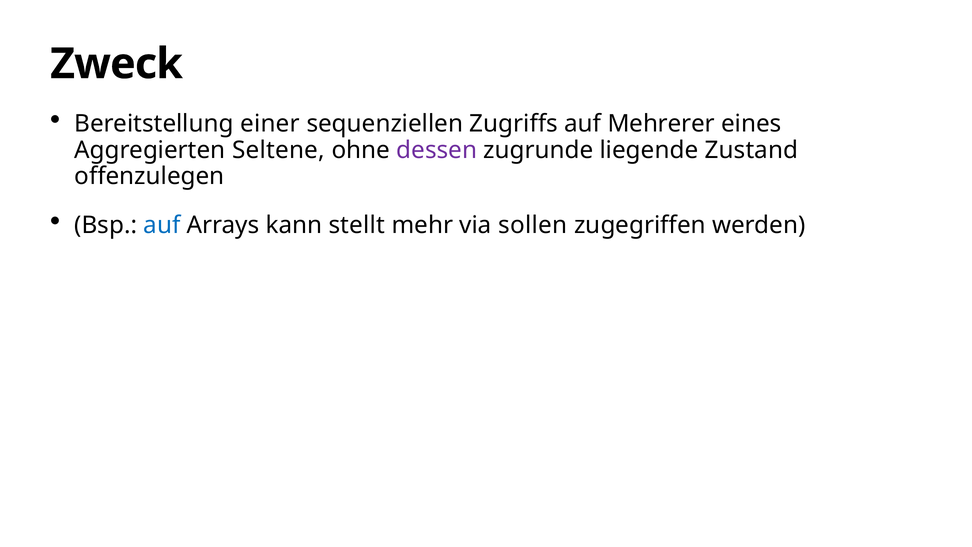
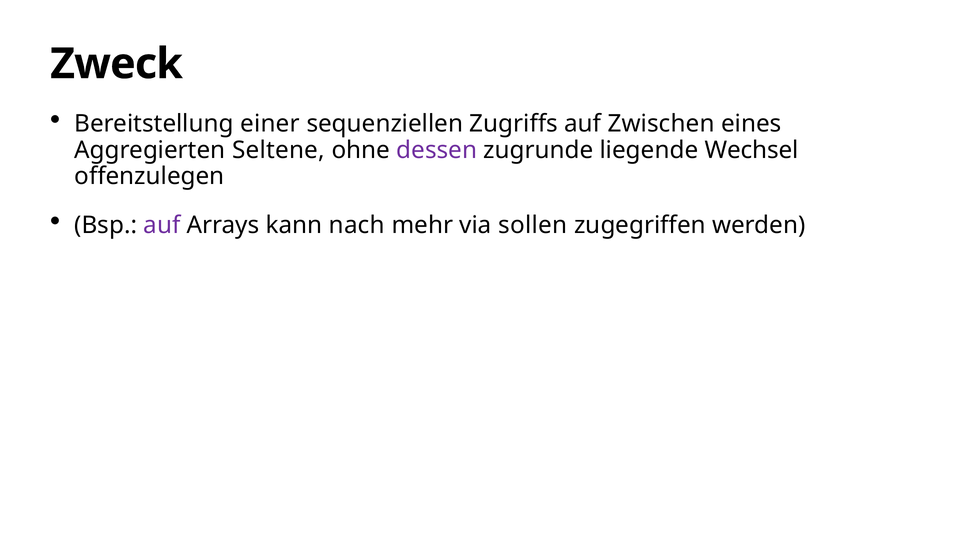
Mehrerer: Mehrerer -> Zwischen (661, 124)
Zustand: Zustand -> Wechsel (752, 150)
auf colour: blue -> purple (162, 225)
stellt: stellt -> nach (357, 225)
